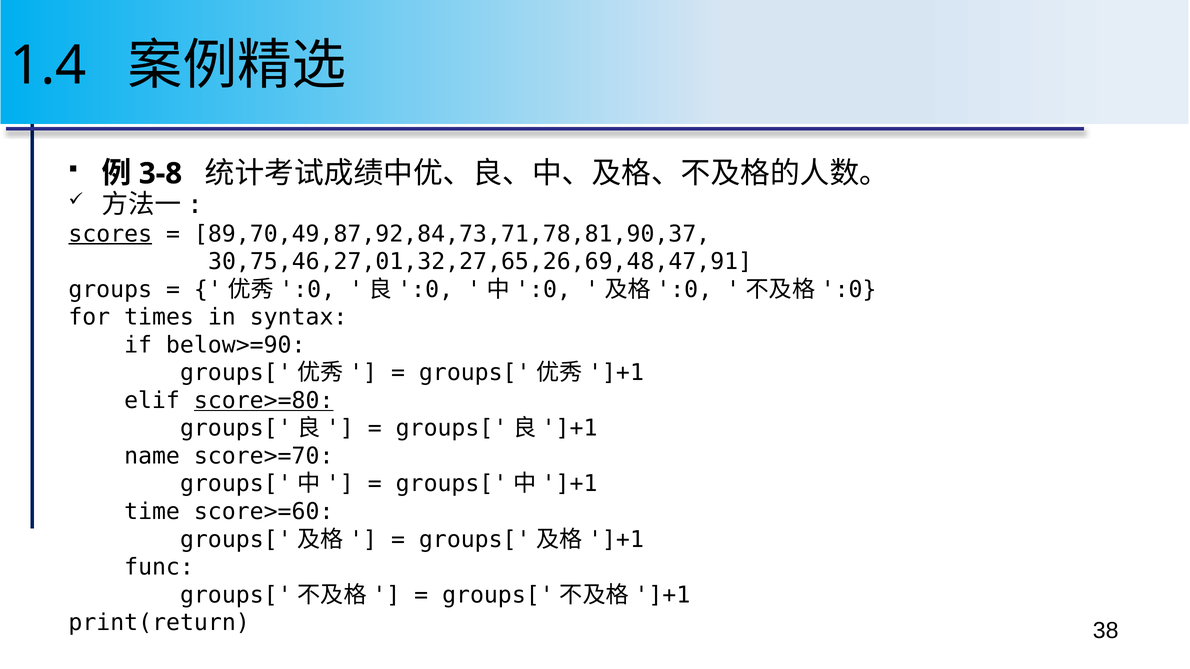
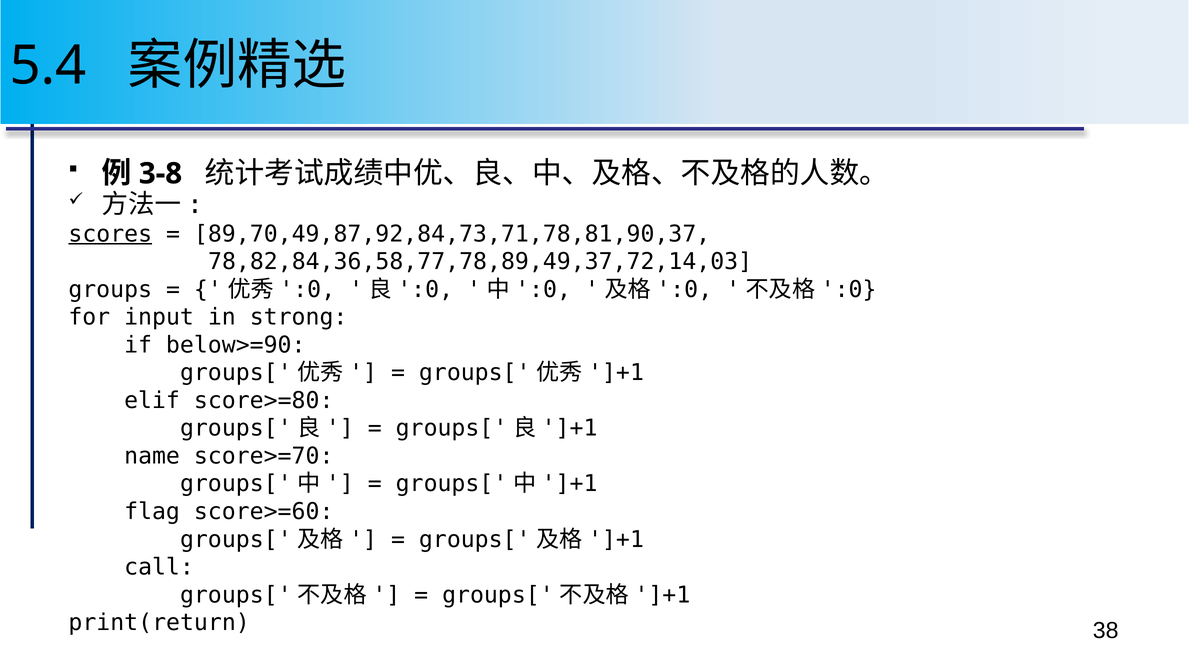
1.4: 1.4 -> 5.4 (48, 66)
30,75,46,27,01,32,27,65,26,69,48,47,91: 30,75,46,27,01,32,27,65,26,69,48,47,91 -> 78,82,84,36,58,77,78,89,49,37,72,14,03 (480, 262)
times: times -> input (159, 317)
syntax: syntax -> strong (299, 317)
score>=80 underline: present -> none (264, 401)
time: time -> flag (152, 512)
func: func -> call (159, 567)
